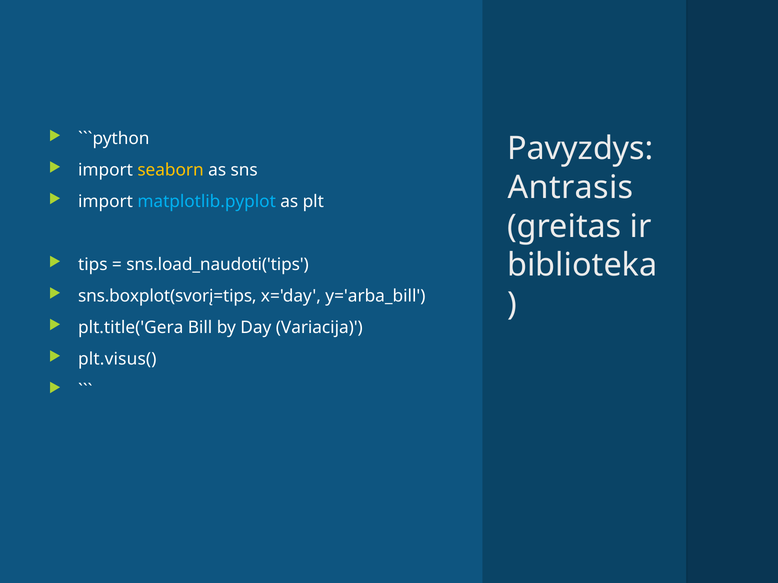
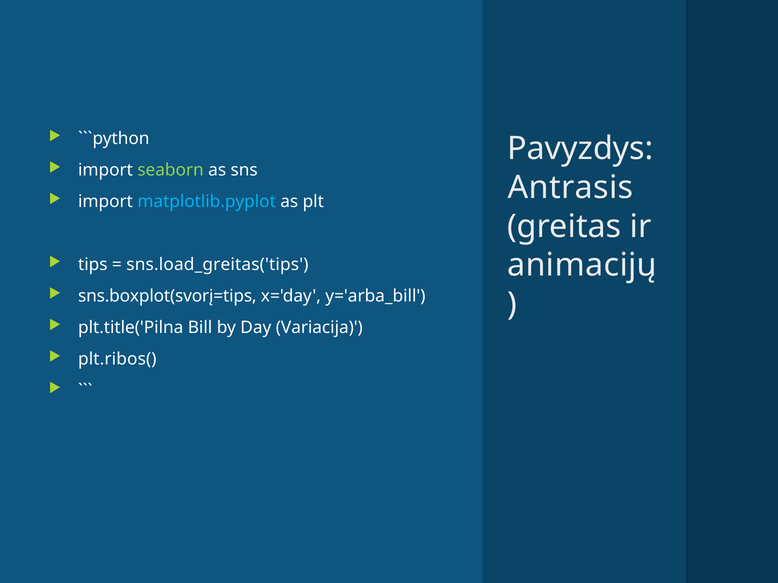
seaborn colour: yellow -> light green (171, 170)
biblioteka: biblioteka -> animacijų (582, 265)
sns.load_naudoti('tips: sns.load_naudoti('tips -> sns.load_greitas('tips (217, 265)
plt.title('Gera: plt.title('Gera -> plt.title('Pilna (131, 328)
plt.visus(: plt.visus( -> plt.ribos( (117, 359)
